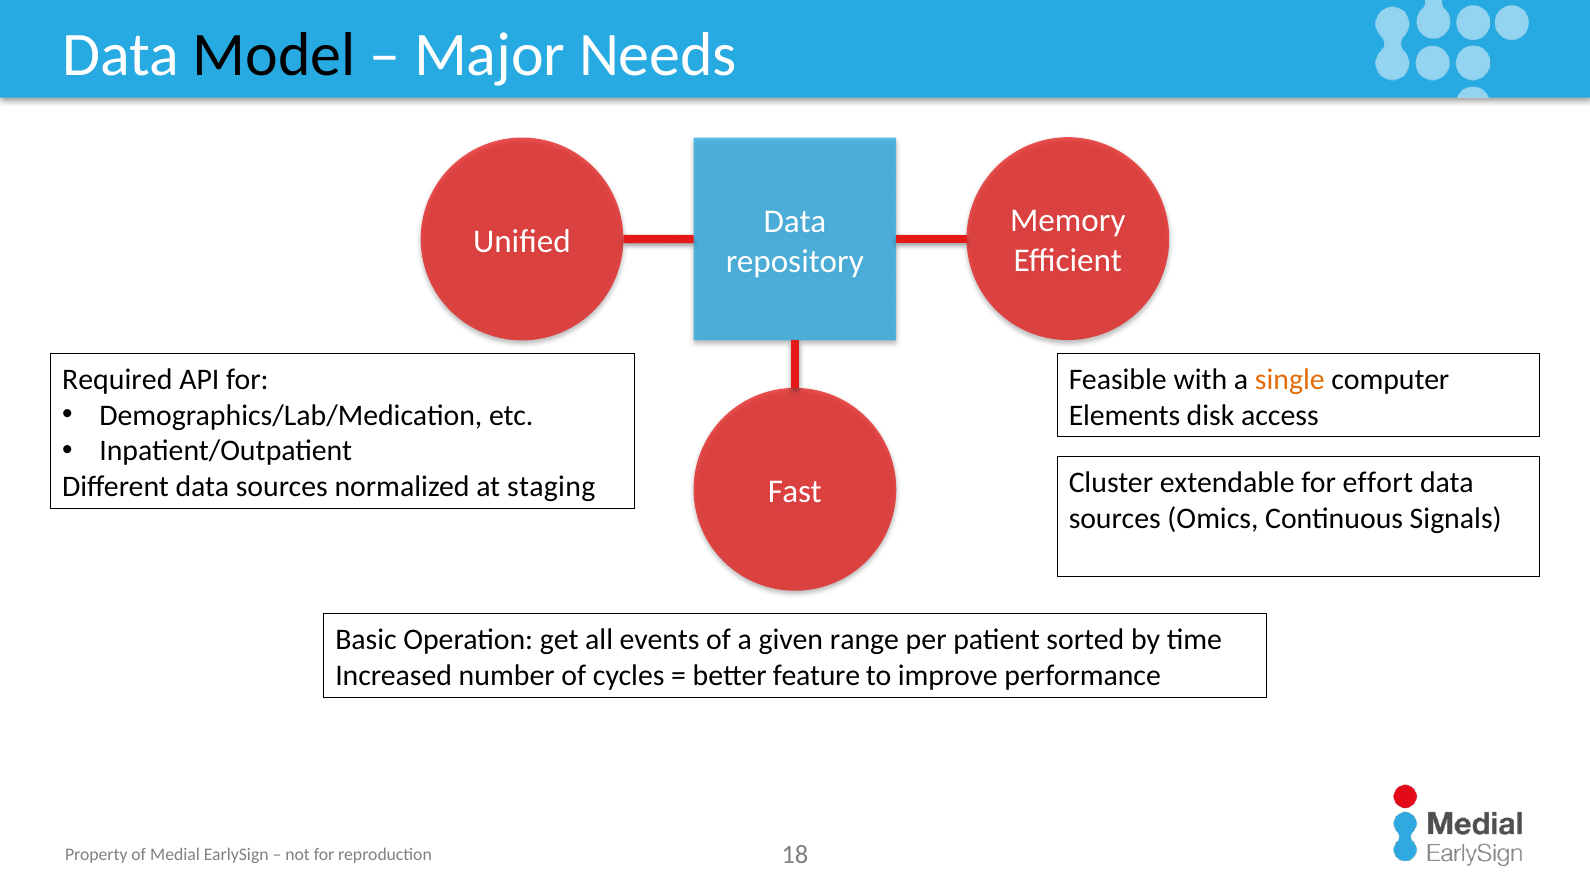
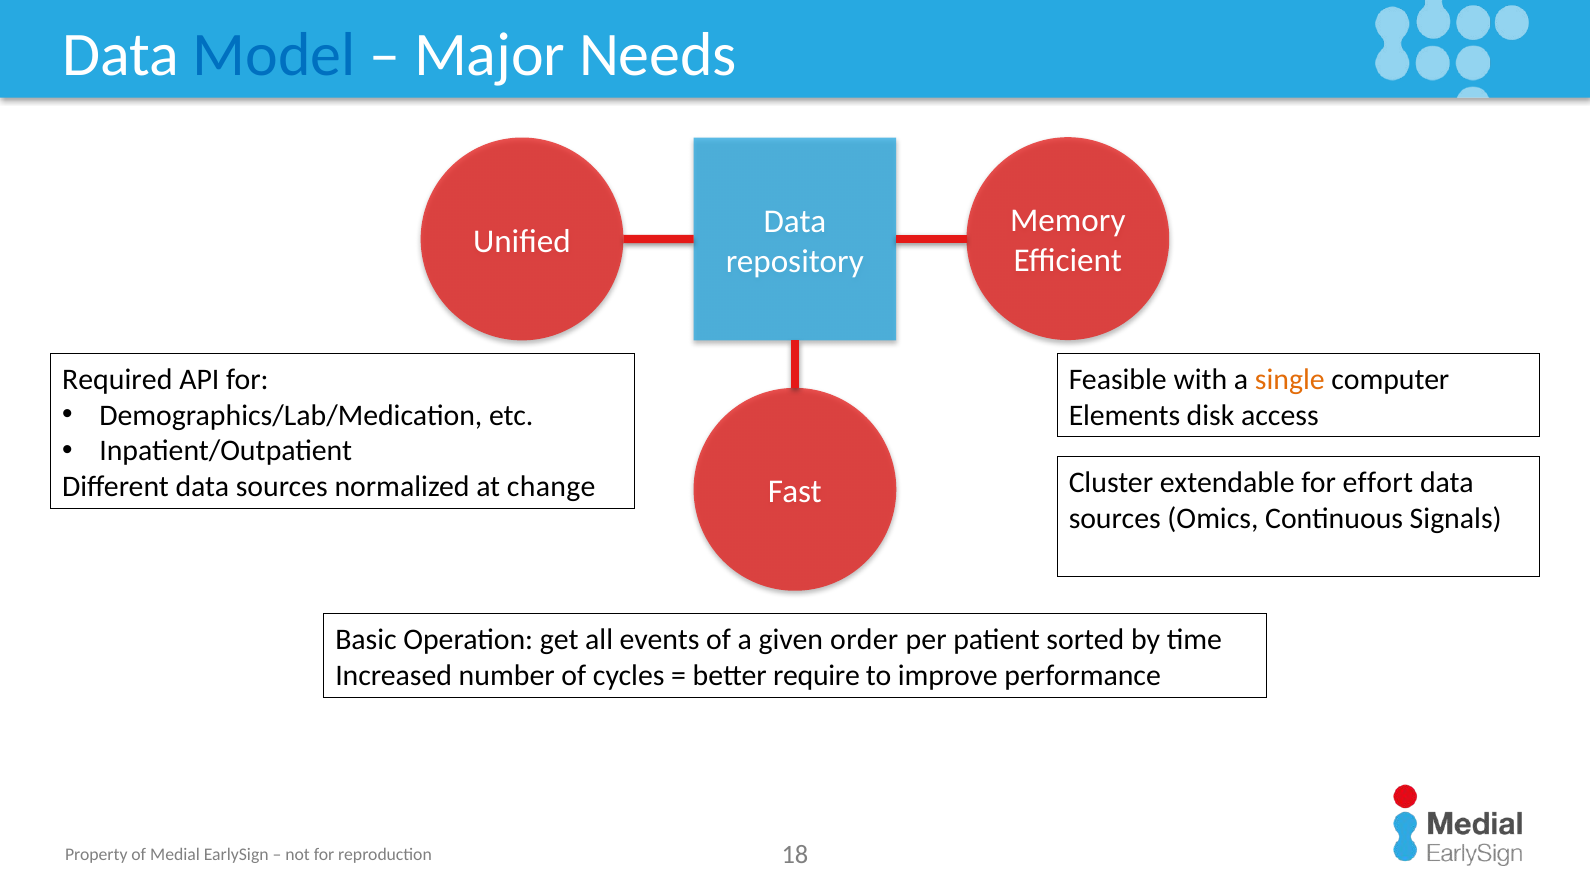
Model colour: black -> blue (274, 55)
staging: staging -> change (551, 487)
range: range -> order (864, 639)
feature: feature -> require (816, 675)
